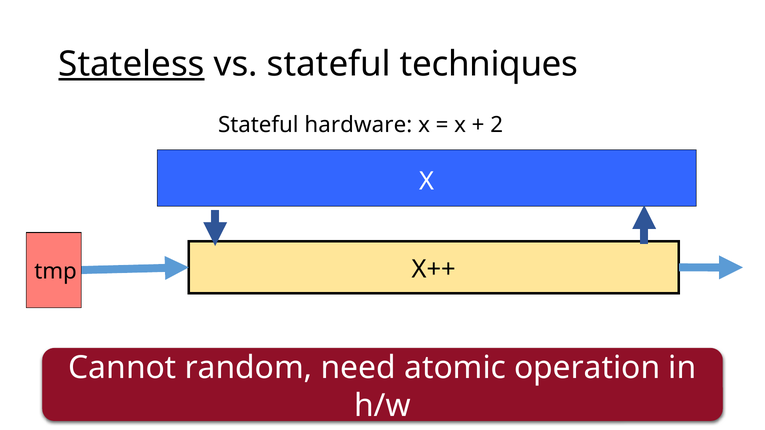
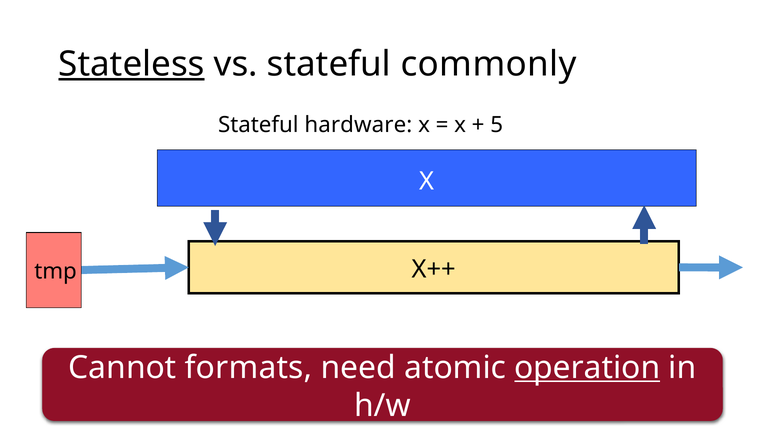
techniques: techniques -> commonly (489, 64)
2: 2 -> 5 (497, 125)
random: random -> formats (248, 368)
operation underline: none -> present (587, 368)
